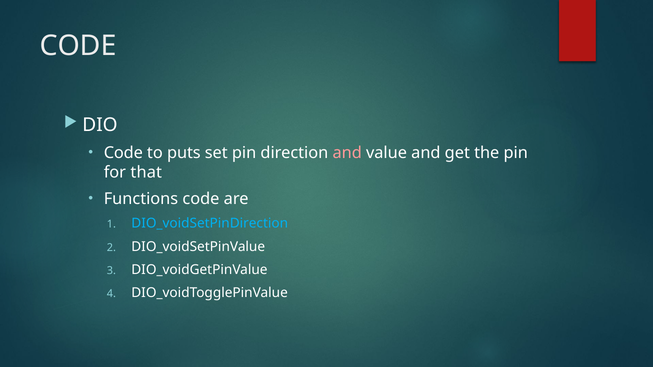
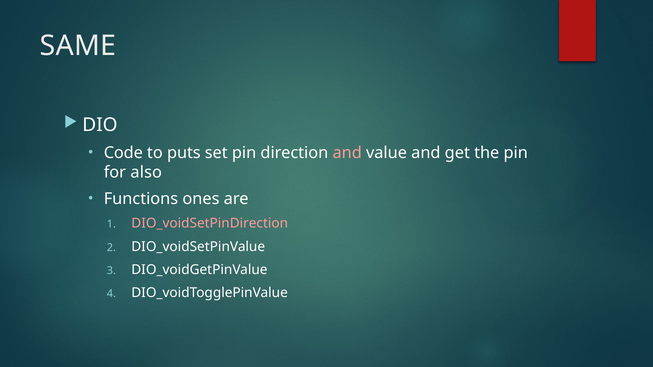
CODE: CODE -> SAME (78, 46)
that: that -> also (146, 173)
Functions code: code -> ones (201, 199)
DIO_voidSetPinDirection colour: light blue -> pink (210, 224)
